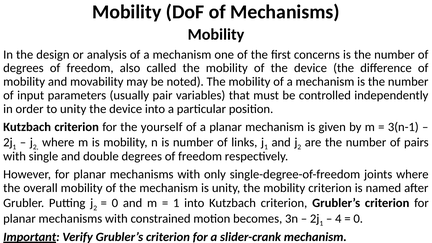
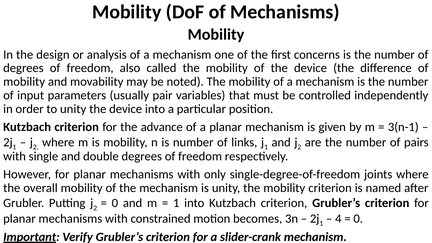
yourself: yourself -> advance (162, 127)
